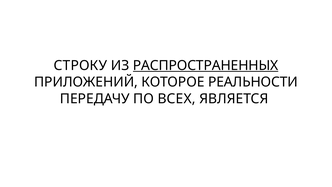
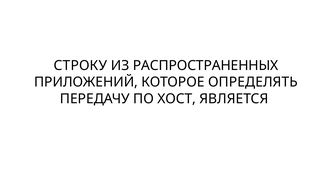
РАСПРОСТРАНЕННЫХ underline: present -> none (206, 65)
РЕАЛЬНОСТИ: РЕАЛЬНОСТИ -> ОПРЕДЕЛЯТЬ (253, 82)
ВСЕХ: ВСЕХ -> ХОСТ (177, 99)
